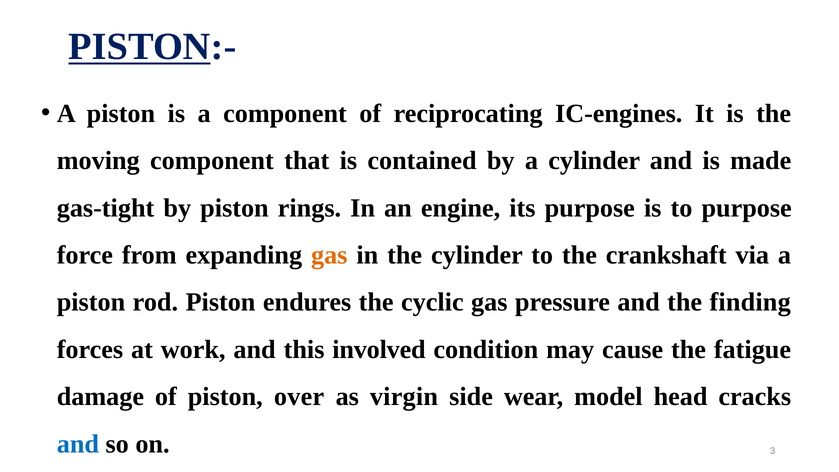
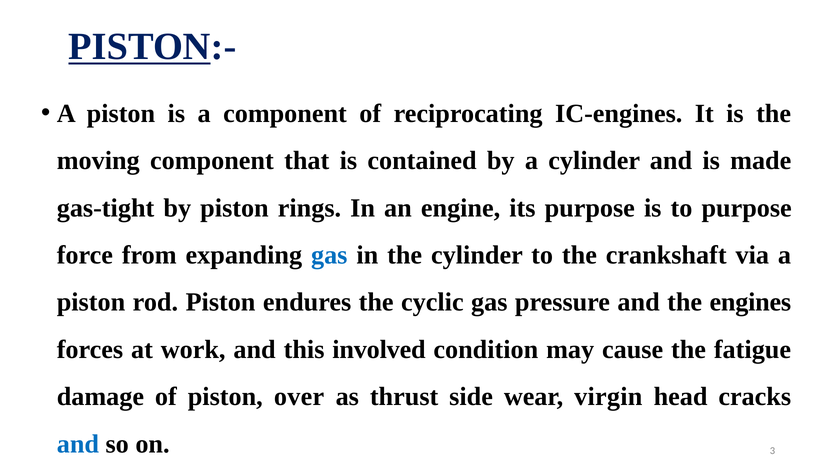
gas colour: orange -> blue (329, 255)
finding: finding -> engines (750, 302)
virgin: virgin -> thrust (404, 397)
model: model -> virgin (608, 397)
